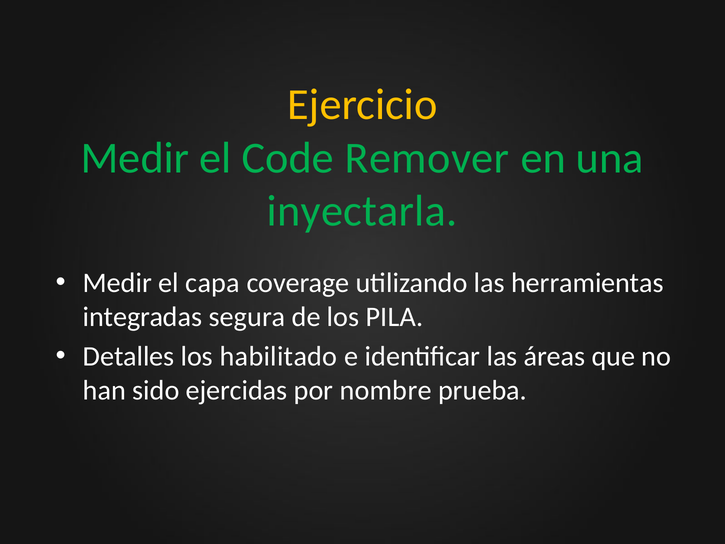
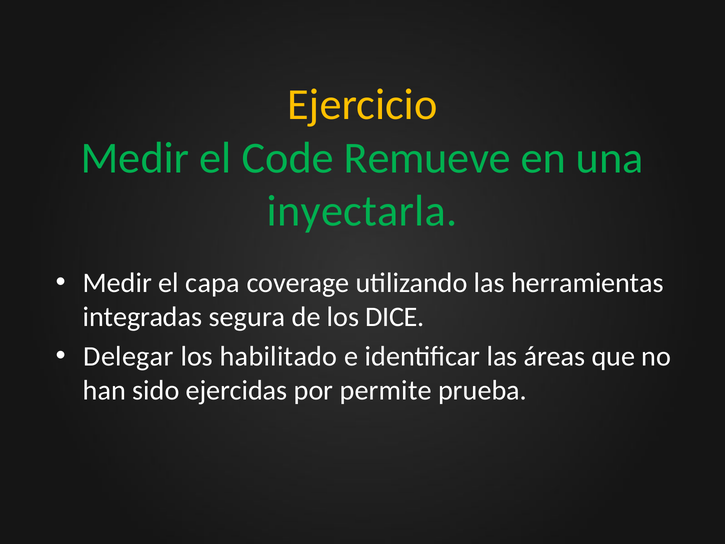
Remover: Remover -> Remueve (427, 158)
PILA: PILA -> DICE (395, 317)
Detalles: Detalles -> Delegar (128, 356)
nombre: nombre -> permite (386, 390)
